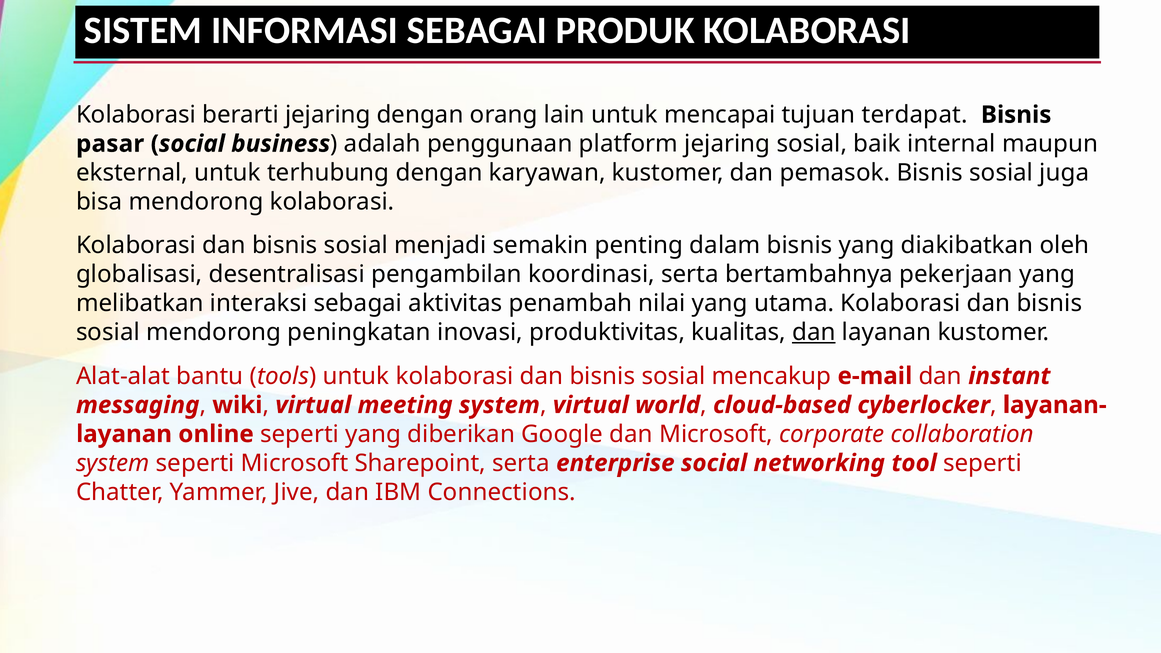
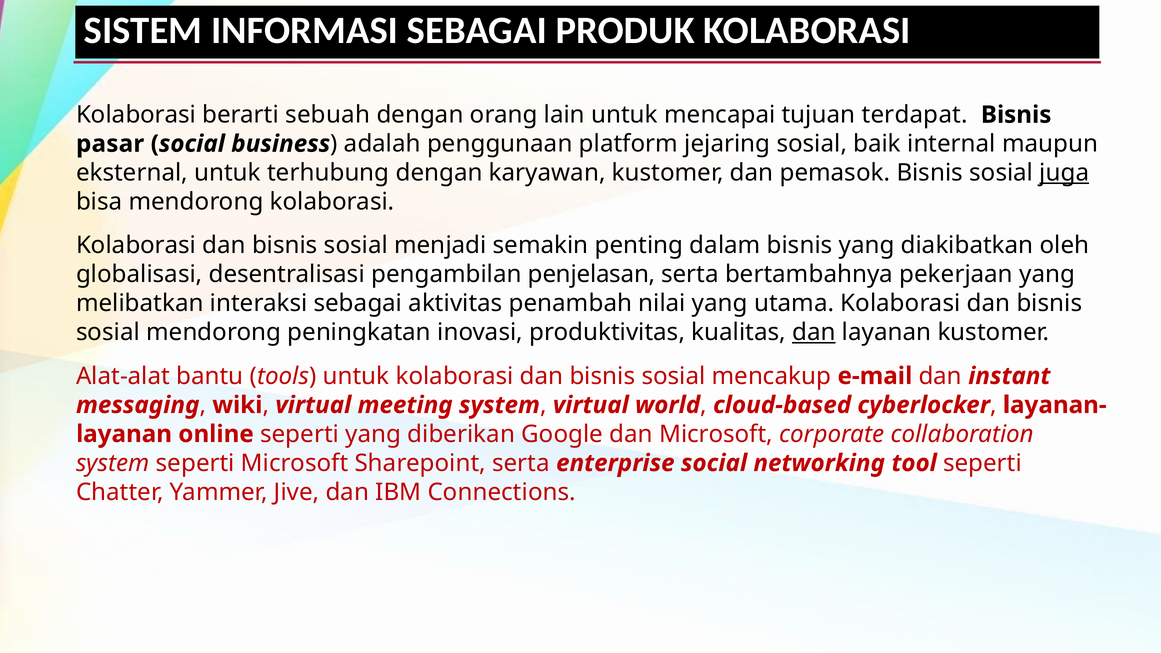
berarti jejaring: jejaring -> sebuah (328, 115)
juga underline: none -> present (1064, 173)
koordinasi: koordinasi -> penjelasan (592, 274)
